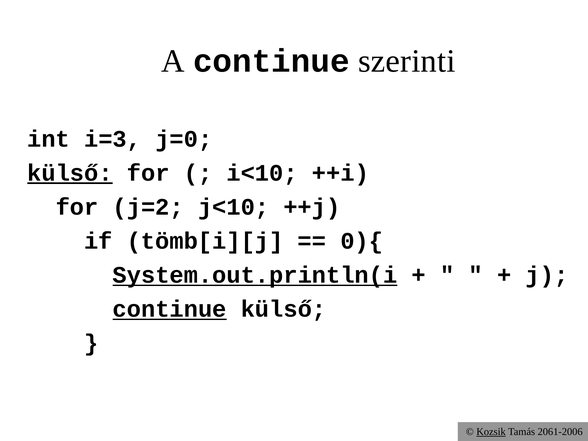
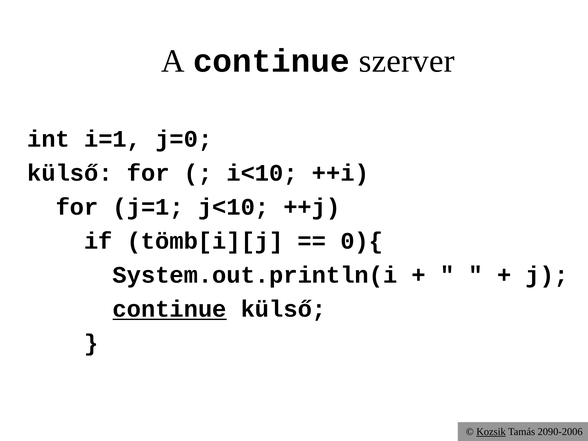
szerinti: szerinti -> szerver (407, 61)
i=3: i=3 -> i=1 (113, 139)
külső underline: present -> none (70, 173)
j=2: j=2 -> j=1 (148, 207)
System.out.println(i underline: present -> none (255, 275)
2061-2006: 2061-2006 -> 2090-2006 (560, 432)
